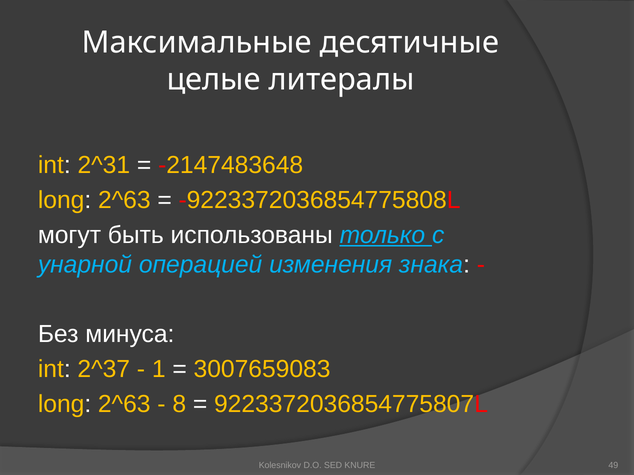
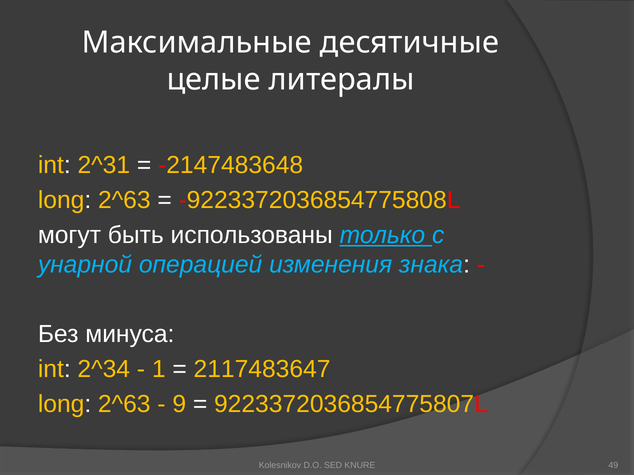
2^37: 2^37 -> 2^34 (104, 370)
3007659083: 3007659083 -> 2117483647 (262, 370)
8: 8 -> 9 (179, 404)
